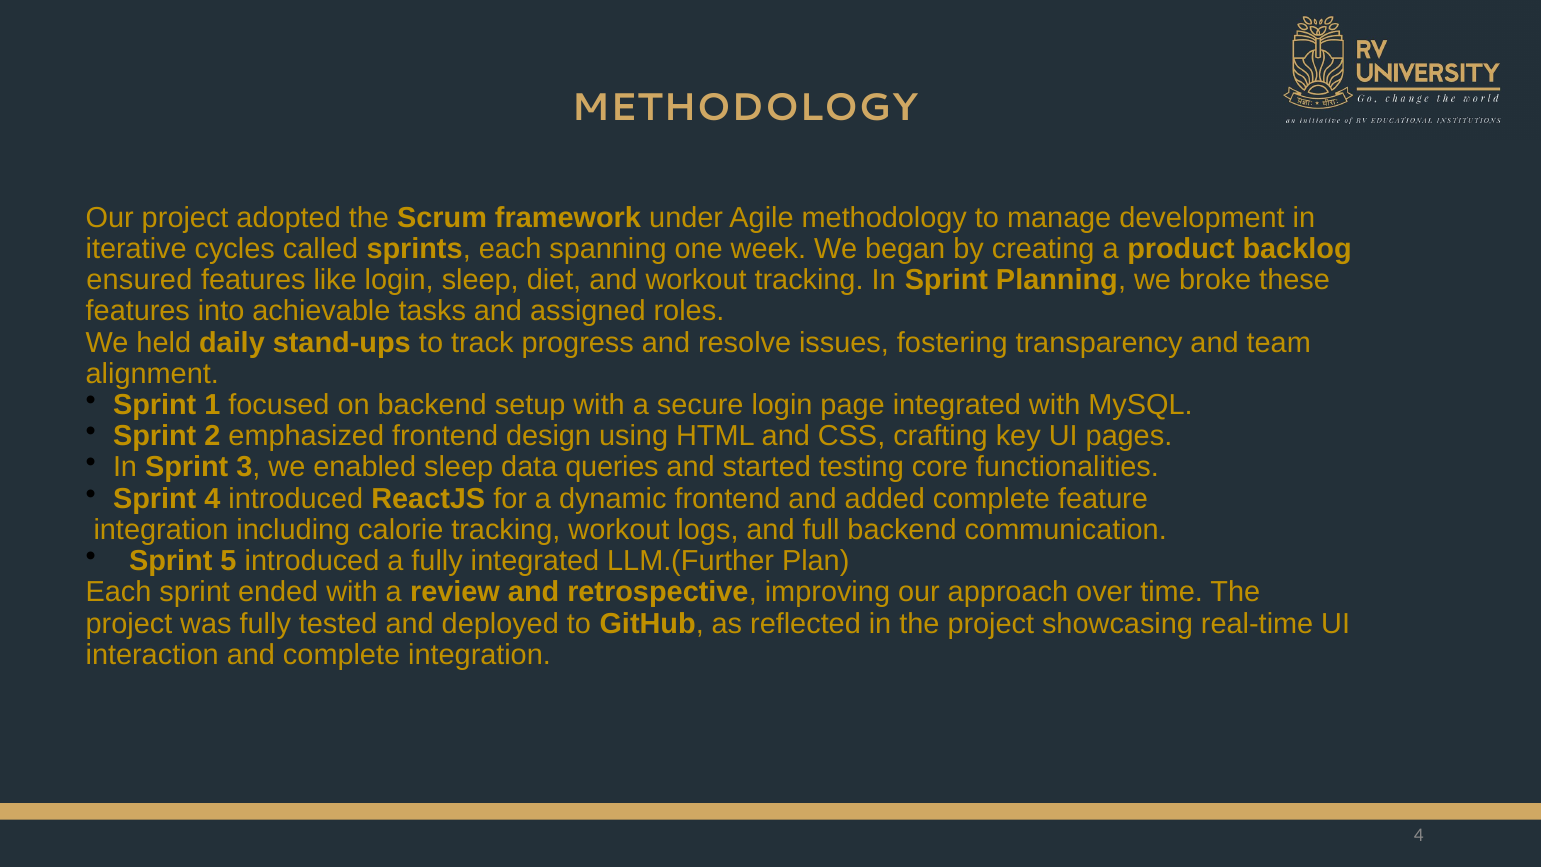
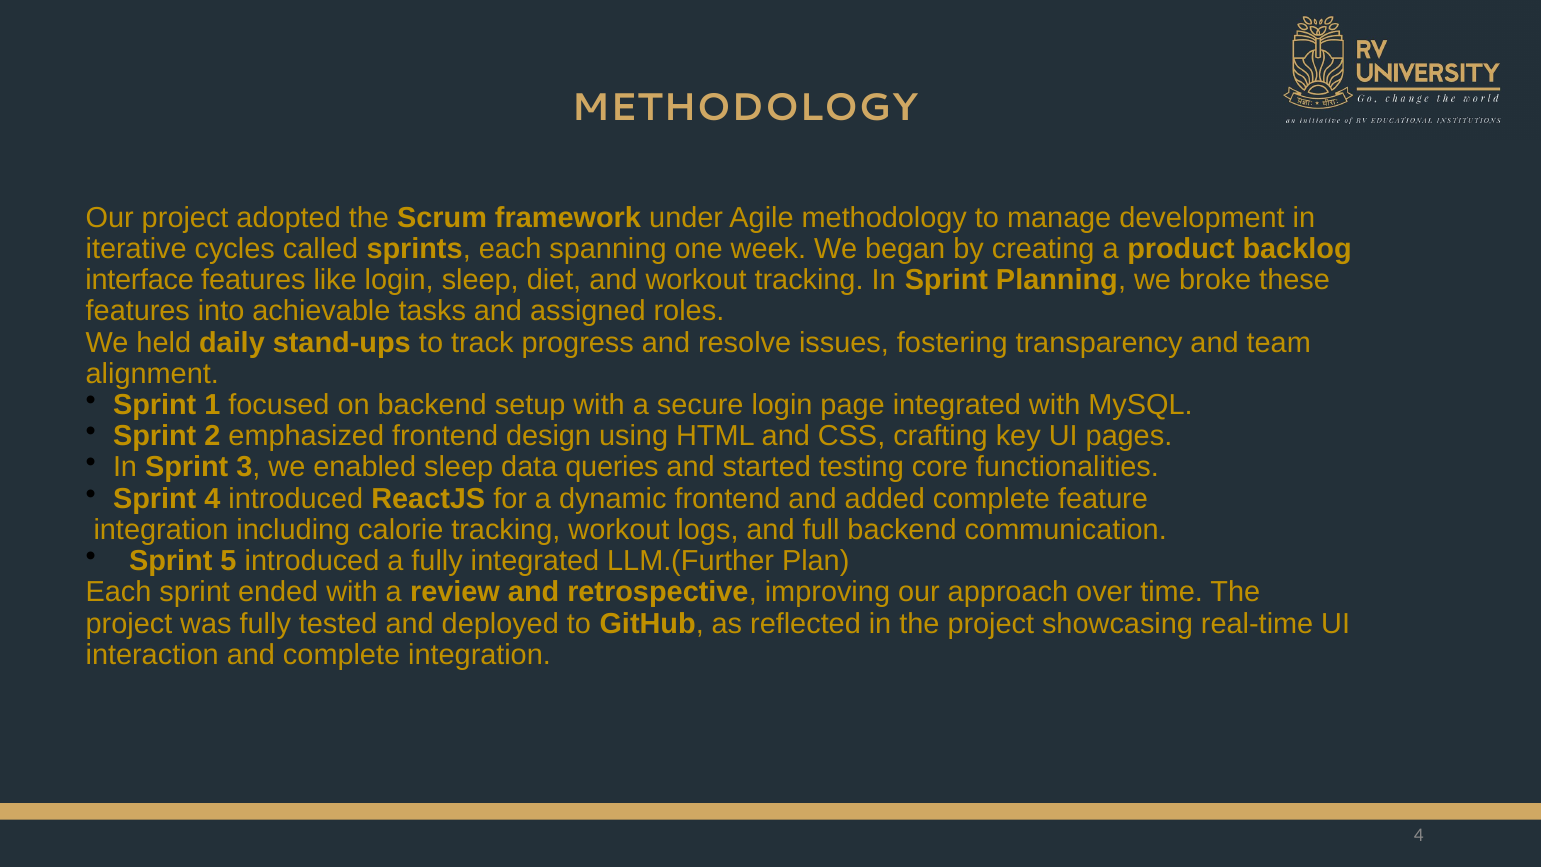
ensured: ensured -> interface (140, 280)
